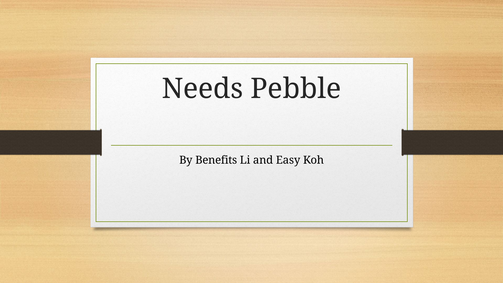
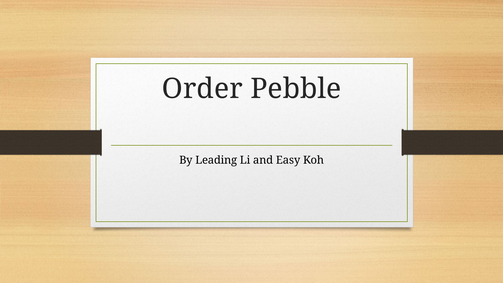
Needs: Needs -> Order (202, 89)
Benefits: Benefits -> Leading (216, 160)
